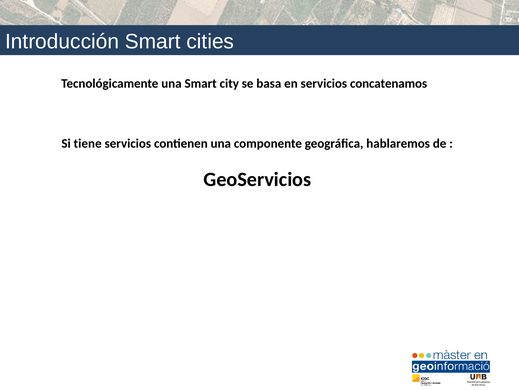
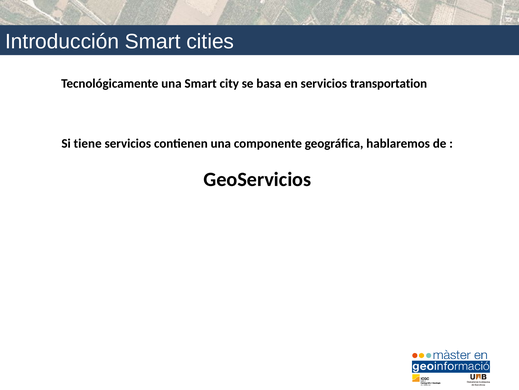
concatenamos: concatenamos -> transportation (389, 83)
